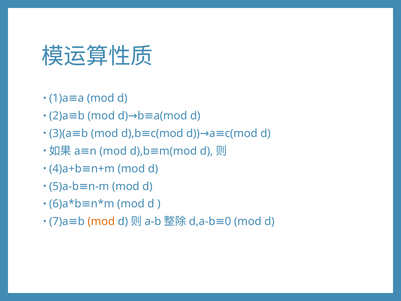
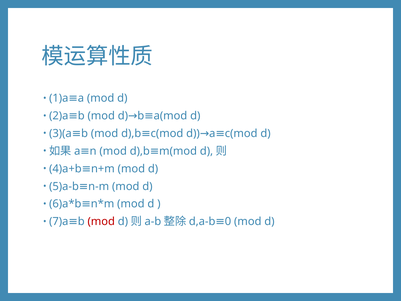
mod colour: orange -> red (101, 221)
